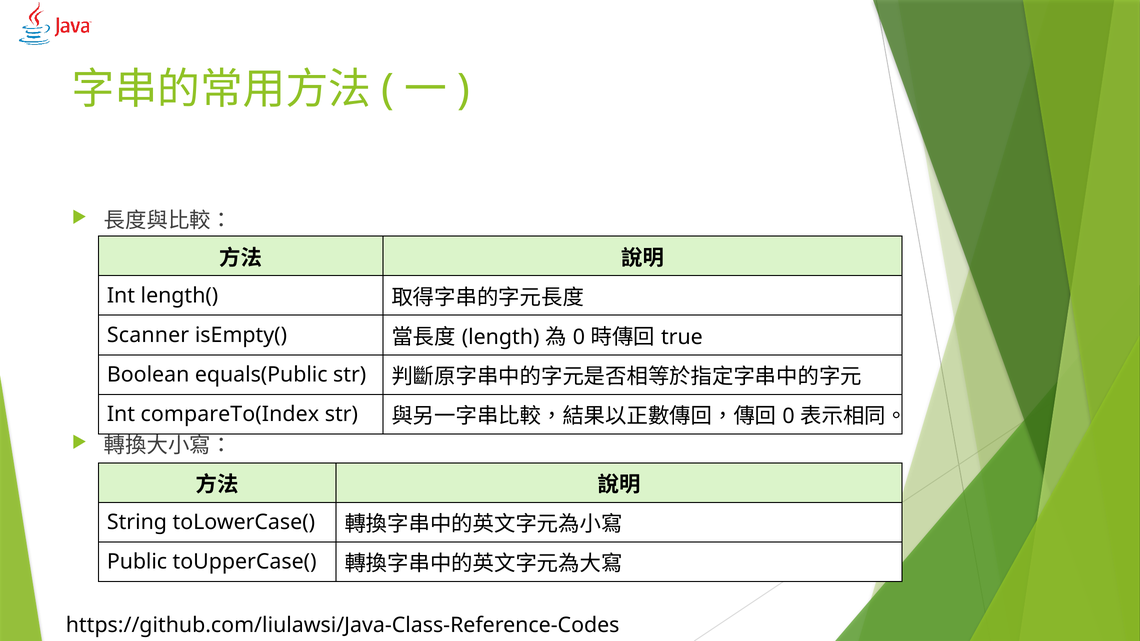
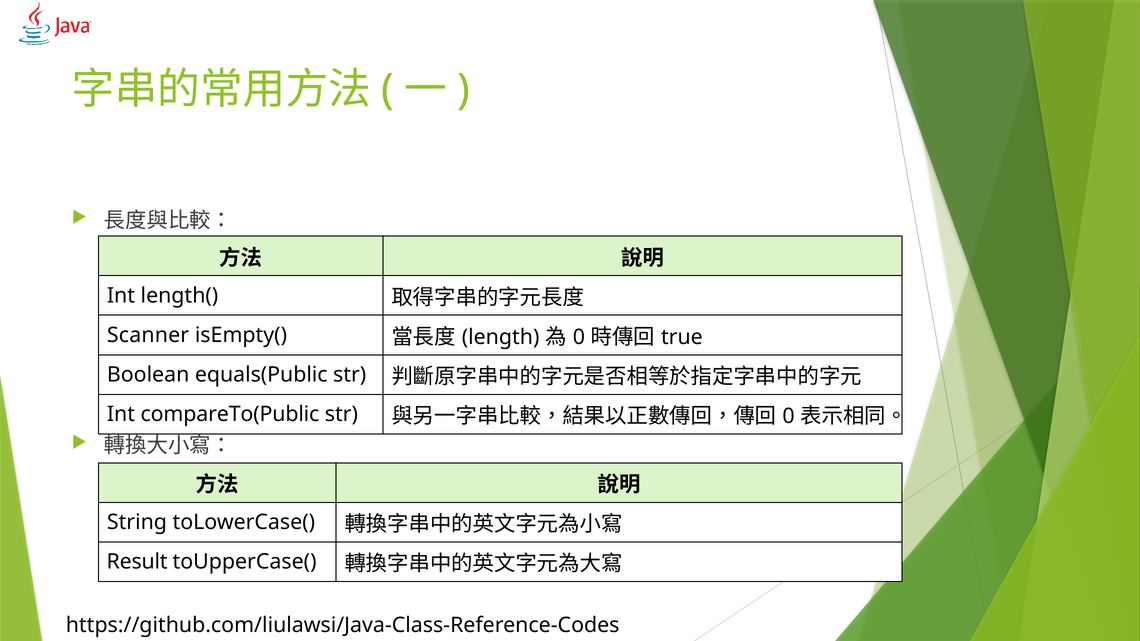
compareTo(Index: compareTo(Index -> compareTo(Public (230, 414)
Public: Public -> Result (137, 562)
